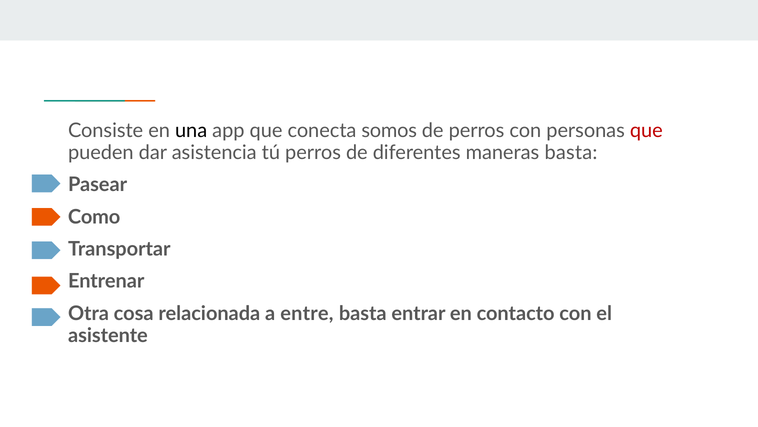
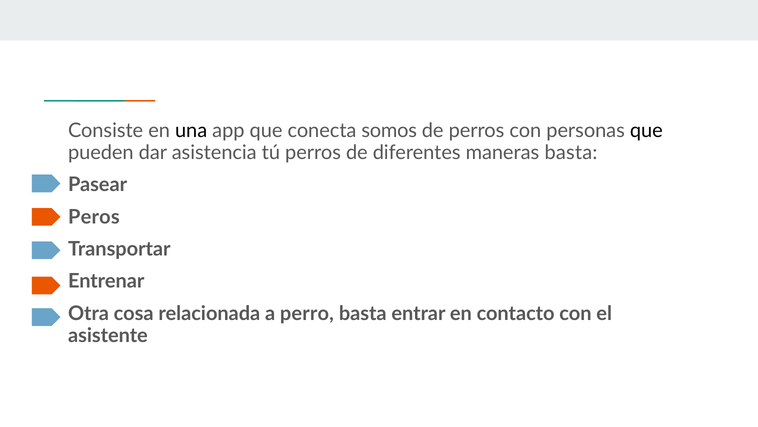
que colour: red -> black (646, 130)
Como: Como -> Peros (94, 217)
entre: entre -> perro (307, 313)
